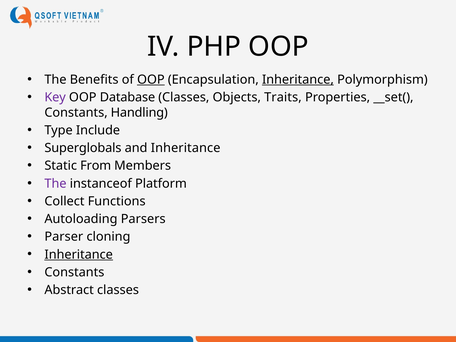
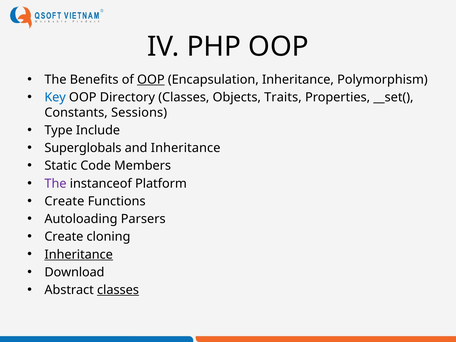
Inheritance underline: present -> none (298, 80)
Key colour: purple -> blue (55, 97)
Database: Database -> Directory (127, 97)
Handling: Handling -> Sessions (139, 113)
From: From -> Code (96, 166)
Collect: Collect -> Create (64, 201)
Parser: Parser -> Create (64, 237)
Constants: Constants -> Download (74, 272)
classes underline: none -> present (118, 290)
